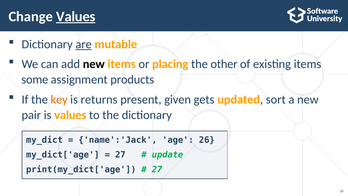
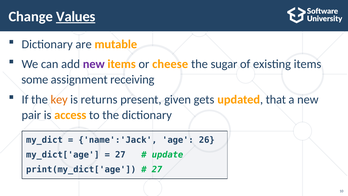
are underline: present -> none (84, 44)
new colour: black -> purple (94, 64)
placing: placing -> cheese (170, 64)
other: other -> sugar (224, 64)
products: products -> receiving (132, 80)
sort: sort -> that (276, 99)
is values: values -> access (70, 115)
